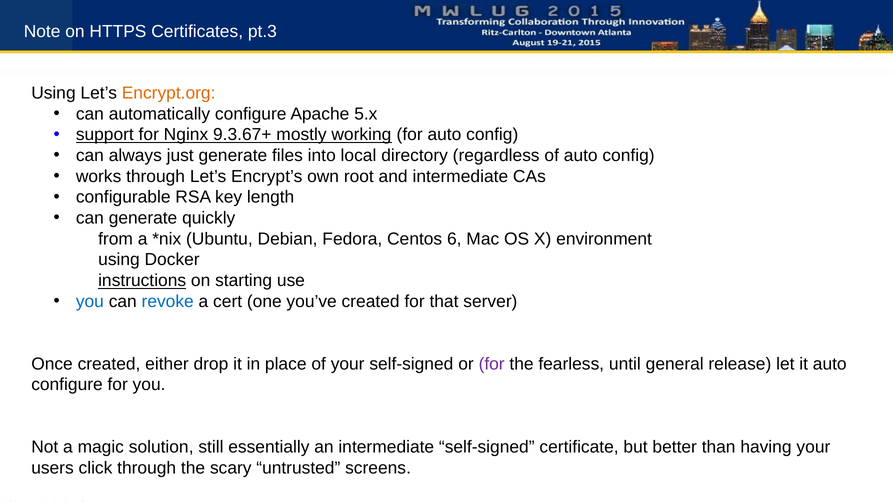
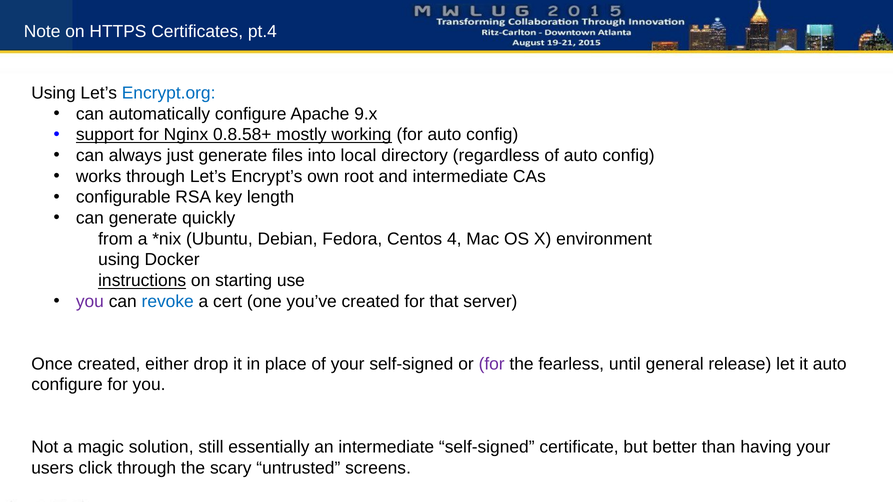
pt.3: pt.3 -> pt.4 (262, 32)
Encrypt.org colour: orange -> blue (169, 93)
5.x: 5.x -> 9.x (366, 114)
9.3.67+: 9.3.67+ -> 0.8.58+ (242, 135)
6: 6 -> 4 (454, 239)
you colour: blue -> purple (90, 302)
